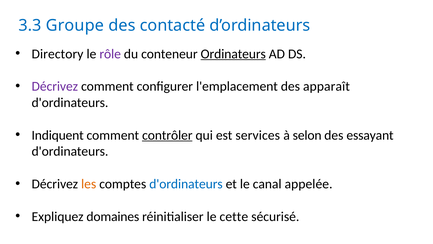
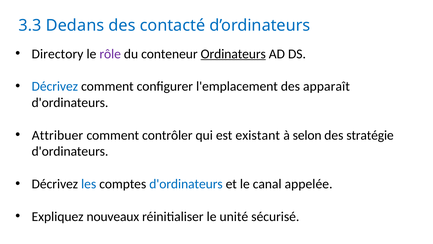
Groupe: Groupe -> Dedans (75, 25)
Décrivez colour: purple -> blue (55, 86)
Indiquent: Indiquent -> Attribuer (58, 135)
contrôler underline: present -> none (167, 135)
services: services -> existant (258, 135)
essayant: essayant -> stratégie (370, 135)
les colour: orange -> blue (89, 184)
domaines: domaines -> nouveaux (113, 216)
cette: cette -> unité (234, 216)
